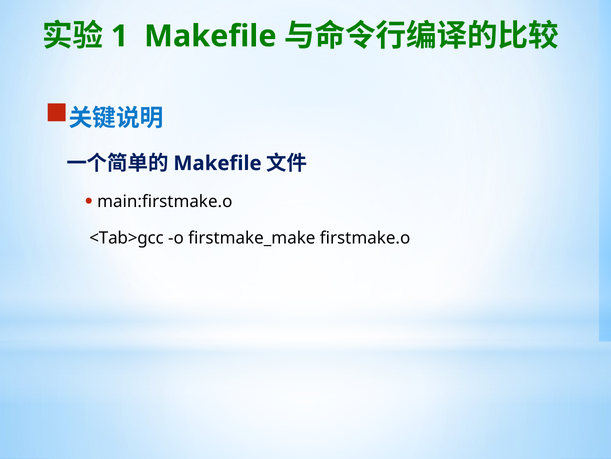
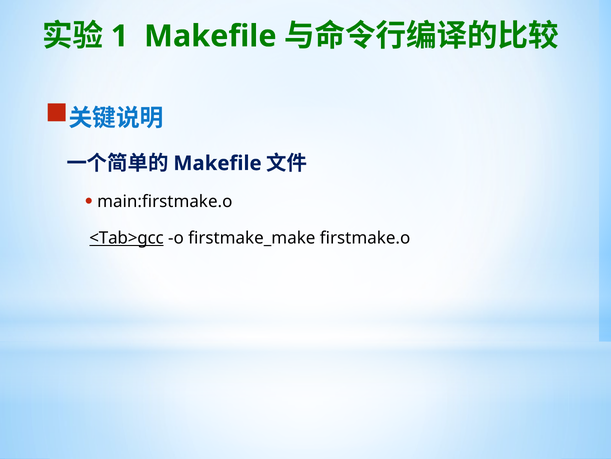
<Tab>gcc underline: none -> present (127, 238)
